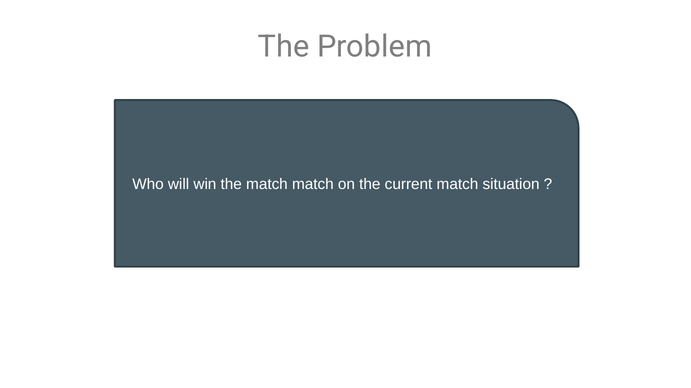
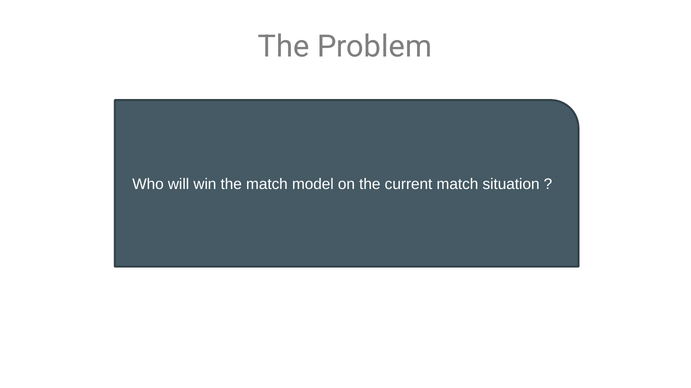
match match: match -> model (313, 185)
